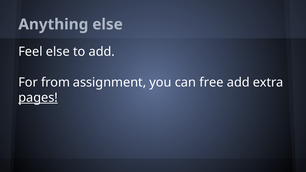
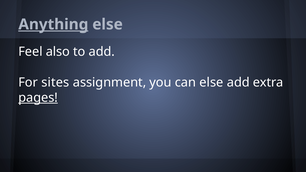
Anything underline: none -> present (53, 24)
Feel else: else -> also (58, 52)
from: from -> sites (55, 82)
can free: free -> else (211, 82)
